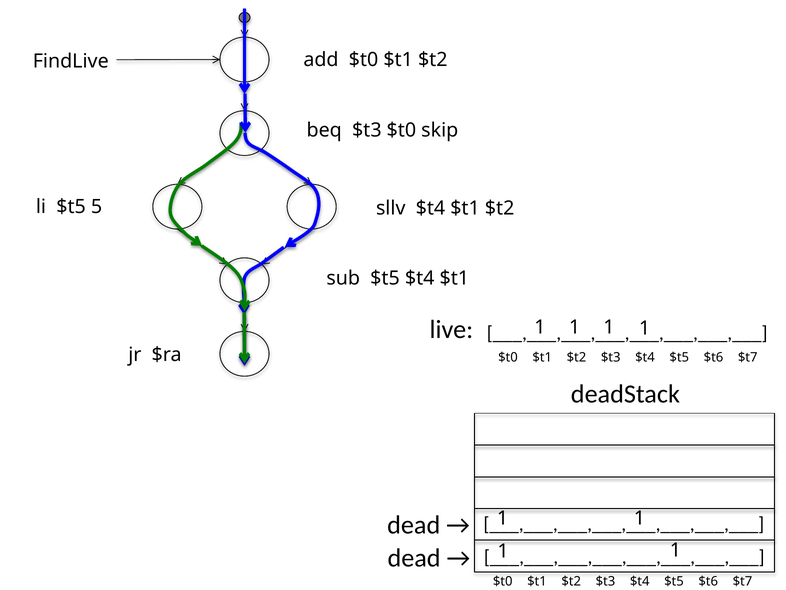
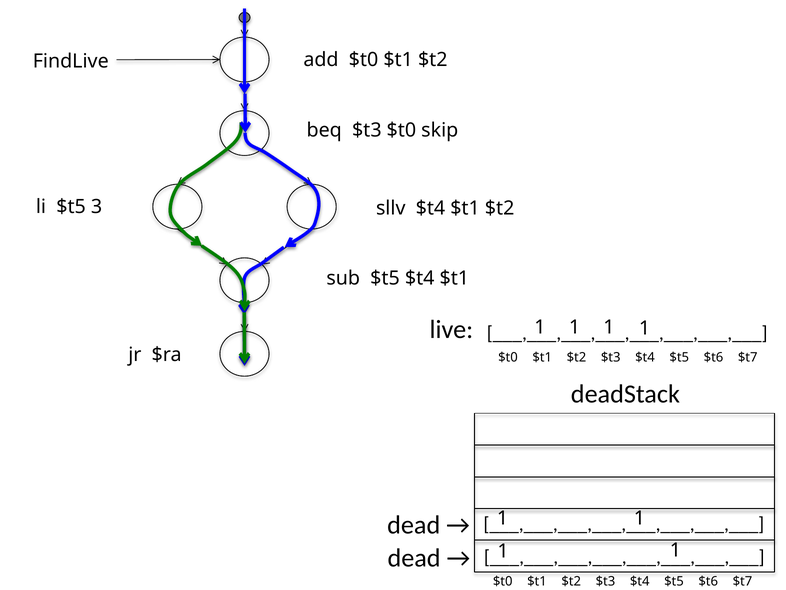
5: 5 -> 3 (97, 207)
